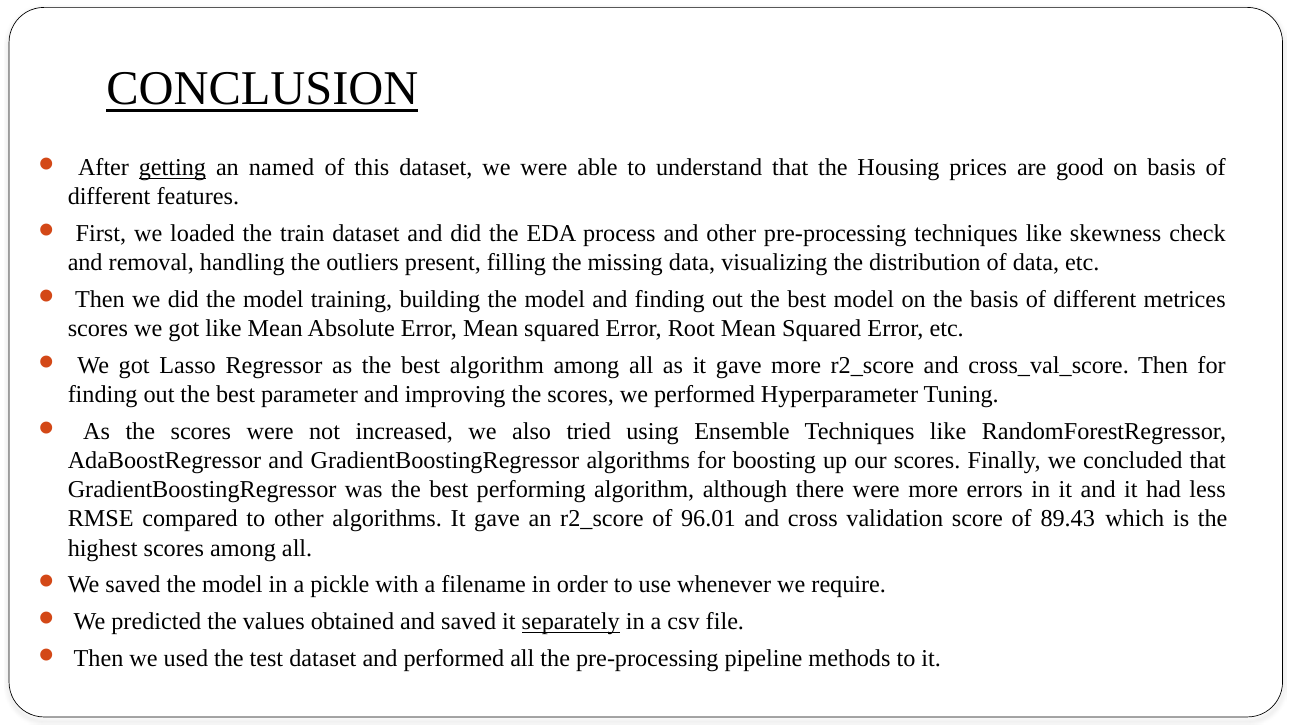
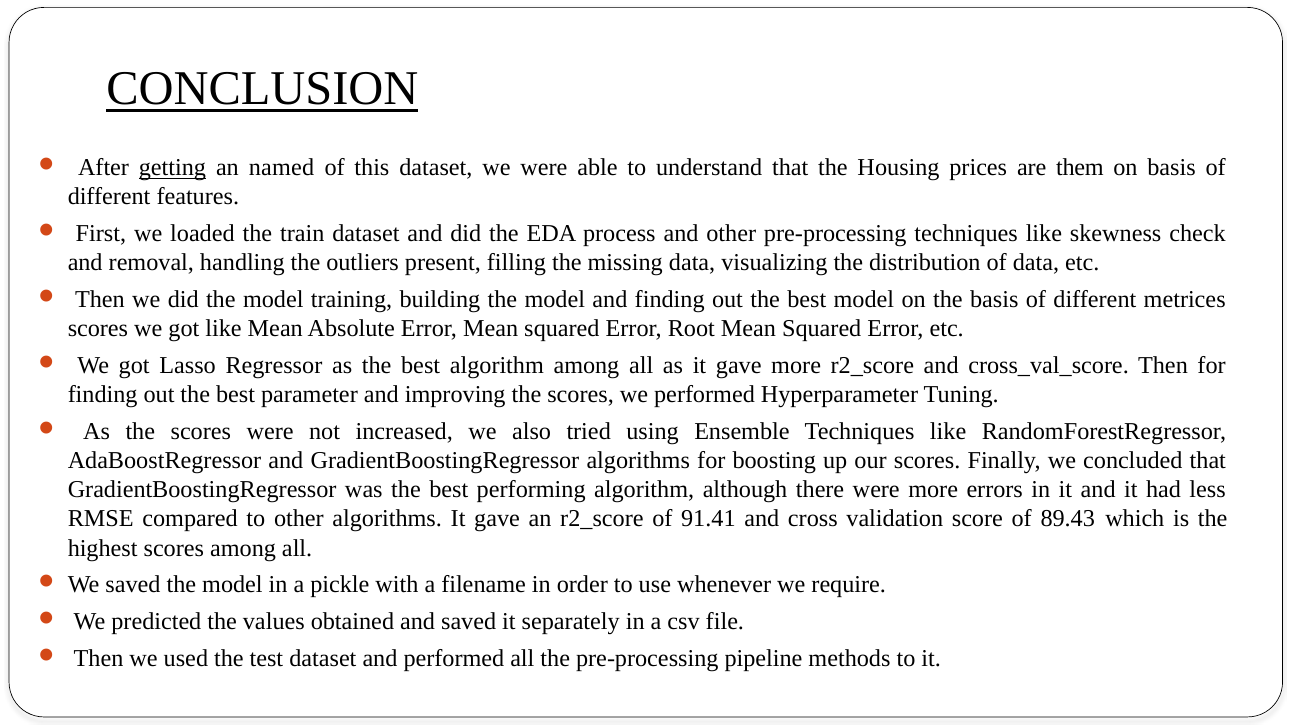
good: good -> them (1080, 168)
96.01: 96.01 -> 91.41 (708, 519)
separately underline: present -> none (571, 622)
